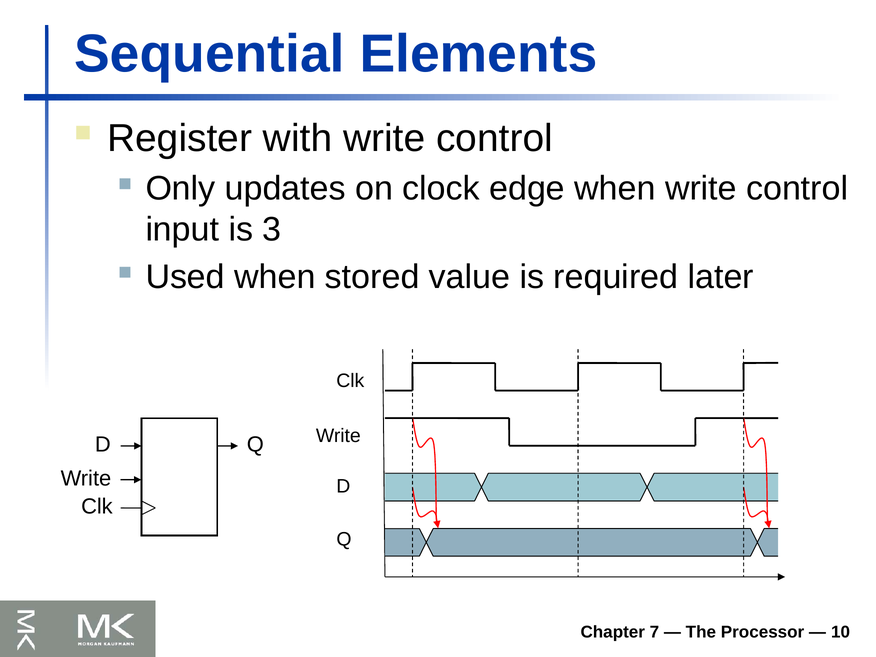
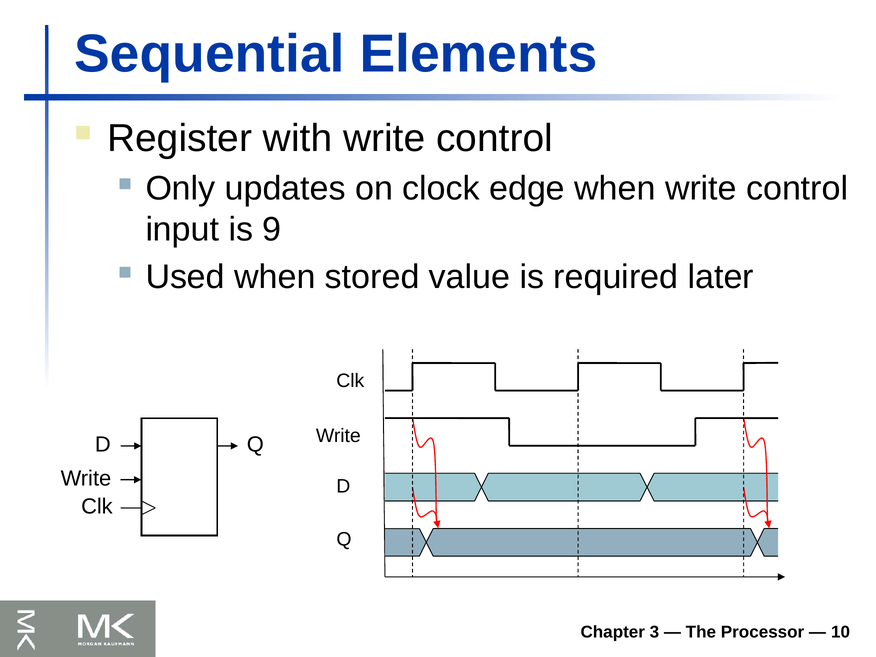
3: 3 -> 9 (272, 229)
7: 7 -> 3 (654, 632)
